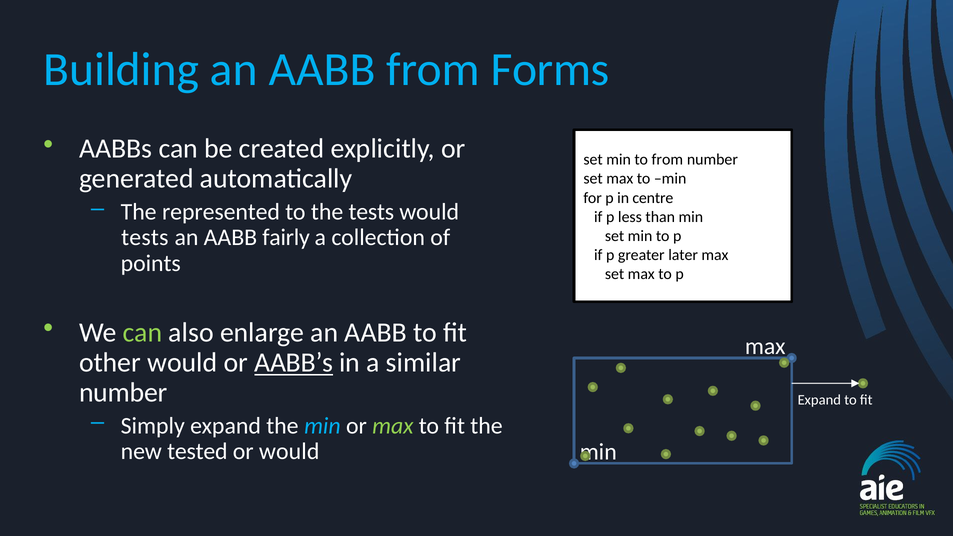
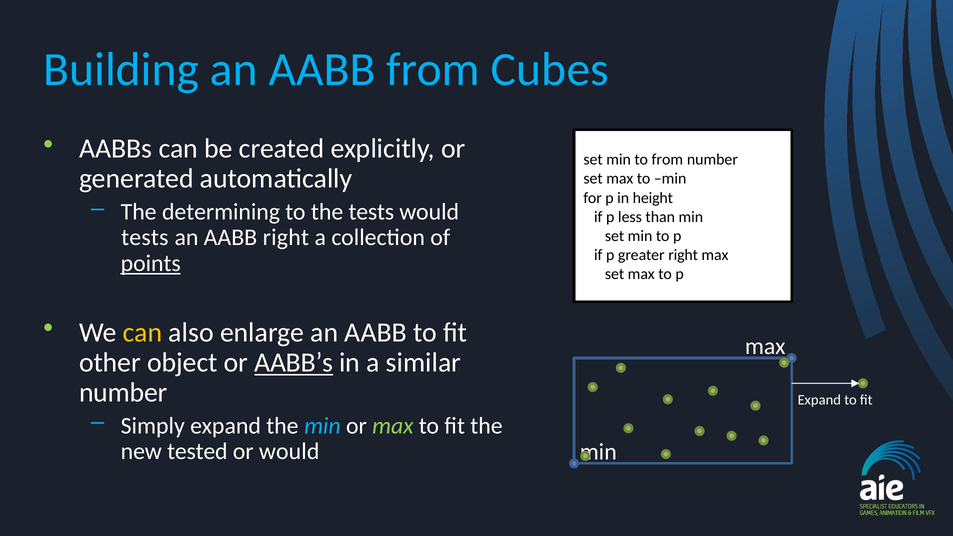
Forms: Forms -> Cubes (550, 69)
centre: centre -> height (653, 198)
represented: represented -> determining (221, 212)
AABB fairly: fairly -> right (286, 238)
greater later: later -> right (683, 255)
points underline: none -> present (151, 263)
can colour: light green -> yellow (143, 333)
other would: would -> object (182, 363)
